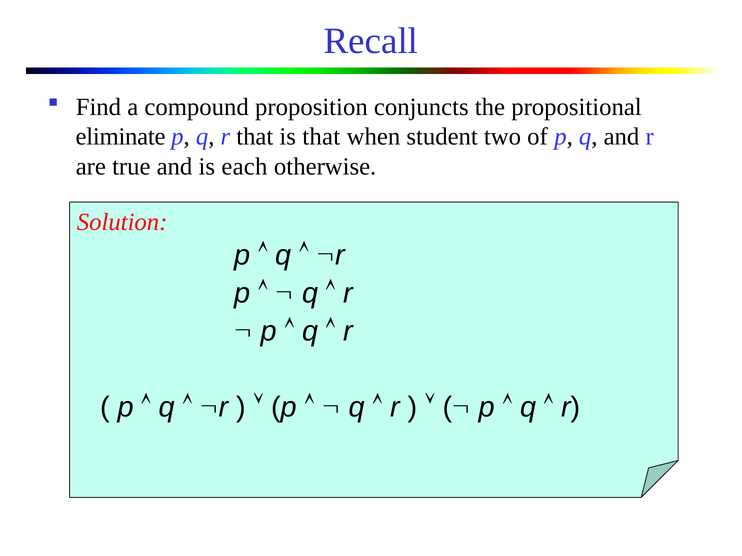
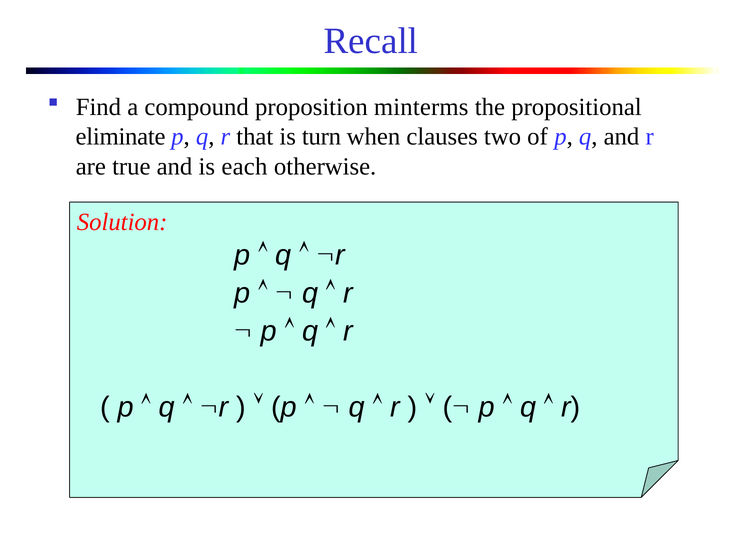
conjuncts: conjuncts -> minterms (421, 107)
is that: that -> turn (321, 137)
student: student -> clauses (442, 137)
